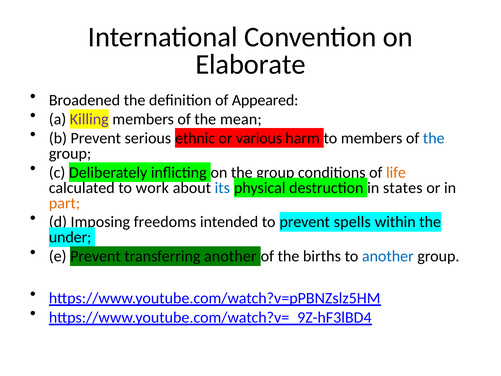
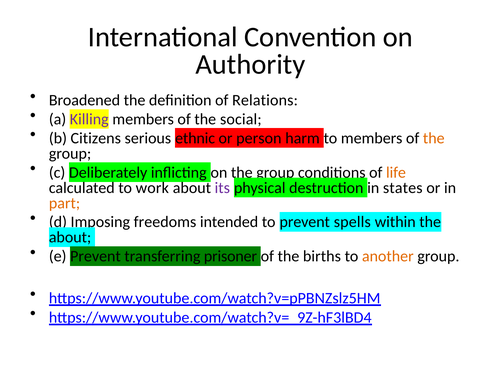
Elaborate: Elaborate -> Authority (250, 64)
Appeared: Appeared -> Relations (265, 100)
mean: mean -> social (241, 119)
b Prevent: Prevent -> Citizens (96, 138)
various: various -> person (259, 138)
the colour: blue -> orange (434, 138)
its colour: blue -> purple (222, 188)
under: under -> about (70, 237)
transferring another: another -> prisoner (230, 256)
another colour: blue -> orange (388, 256)
